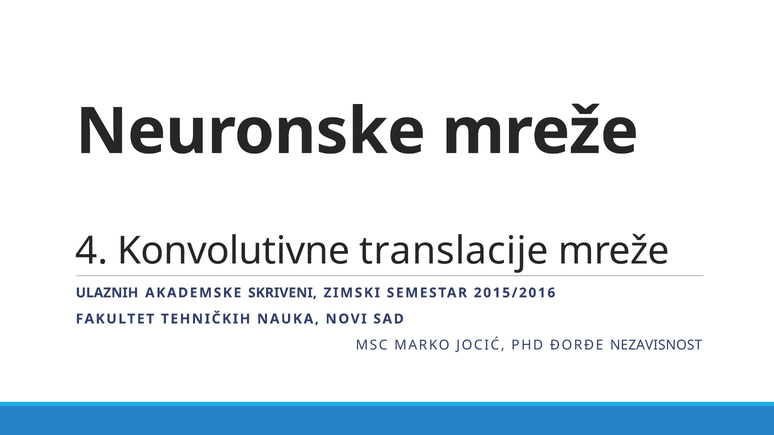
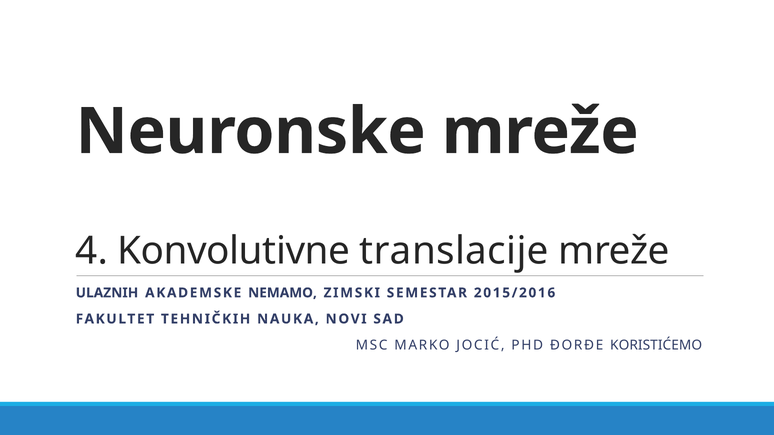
SKRIVENI: SKRIVENI -> NEMAMO (282, 293)
NEZAVISNOST: NEZAVISNOST -> KORISTIĆEMO (656, 345)
